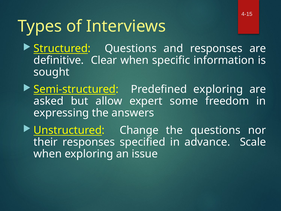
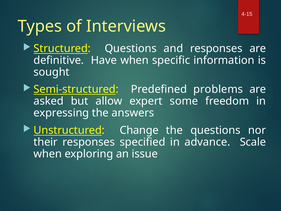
Clear: Clear -> Have (104, 60)
Predefined exploring: exploring -> problems (218, 89)
